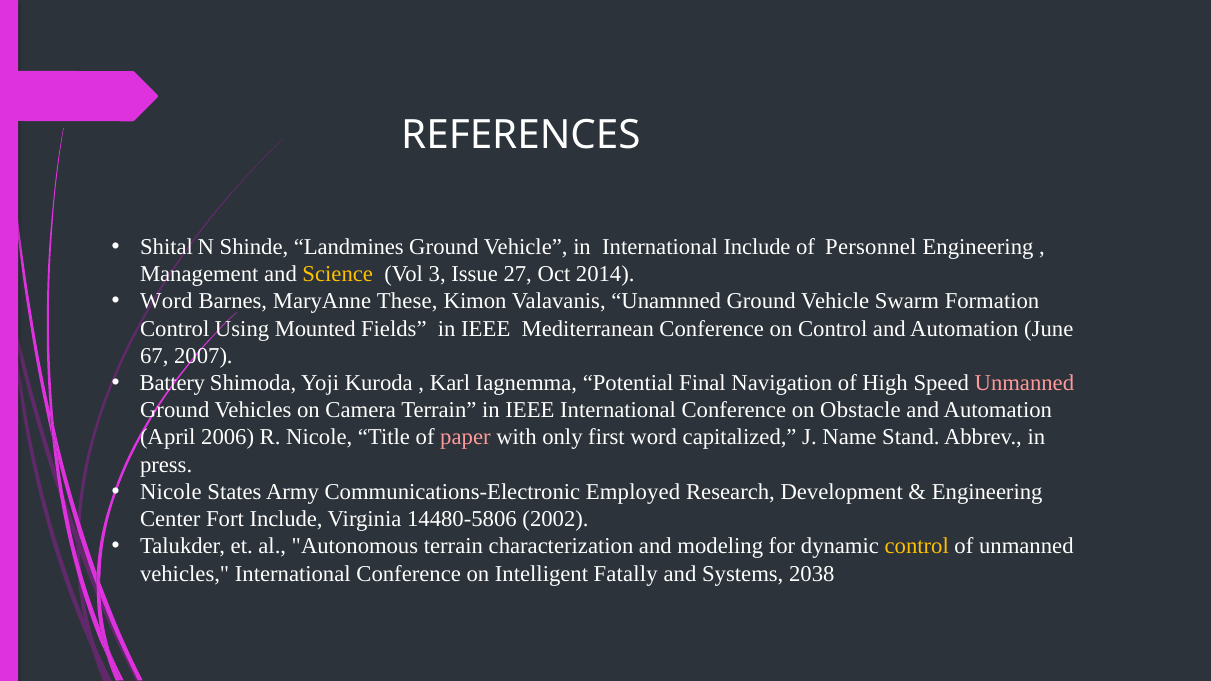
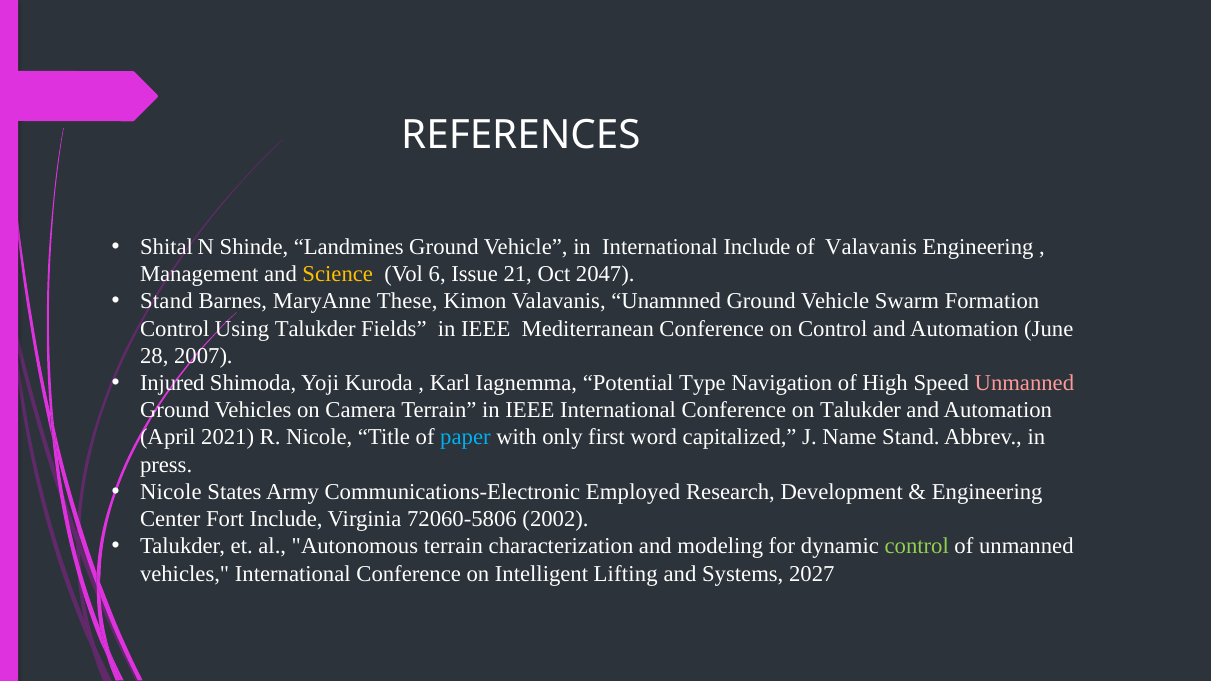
of Personnel: Personnel -> Valavanis (871, 247)
3: 3 -> 6 (437, 274)
27: 27 -> 21 (518, 274)
2014: 2014 -> 2047 (605, 274)
Word: Word -> Stand (166, 301)
Using Mounted: Mounted -> Talukder (315, 329)
67: 67 -> 28 (154, 356)
Battery: Battery -> Injured (172, 383)
Final: Final -> Type (702, 383)
on Obstacle: Obstacle -> Talukder (861, 410)
2006: 2006 -> 2021 (228, 438)
paper colour: pink -> light blue (465, 438)
14480-5806: 14480-5806 -> 72060-5806 (462, 519)
control colour: yellow -> light green (917, 547)
Fatally: Fatally -> Lifting (626, 574)
2038: 2038 -> 2027 (812, 574)
